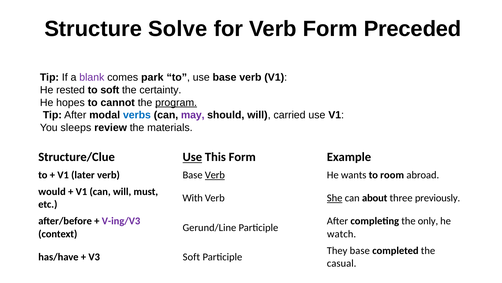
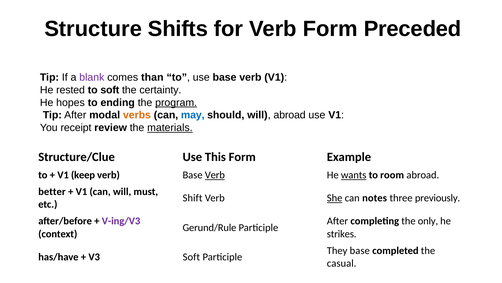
Solve: Solve -> Shifts (178, 29)
park: park -> than (152, 77)
cannot: cannot -> ending (118, 102)
verbs colour: blue -> orange (137, 115)
may colour: purple -> blue (193, 115)
will carried: carried -> abroad (290, 115)
sleeps: sleeps -> receipt (76, 127)
materials underline: none -> present (170, 127)
Use underline: present -> none (192, 157)
later: later -> keep (83, 175)
wants underline: none -> present (354, 175)
would: would -> better (52, 191)
With: With -> Shift (193, 198)
about: about -> notes (375, 198)
Gerund/Line: Gerund/Line -> Gerund/Rule (209, 227)
watch: watch -> strikes (342, 233)
